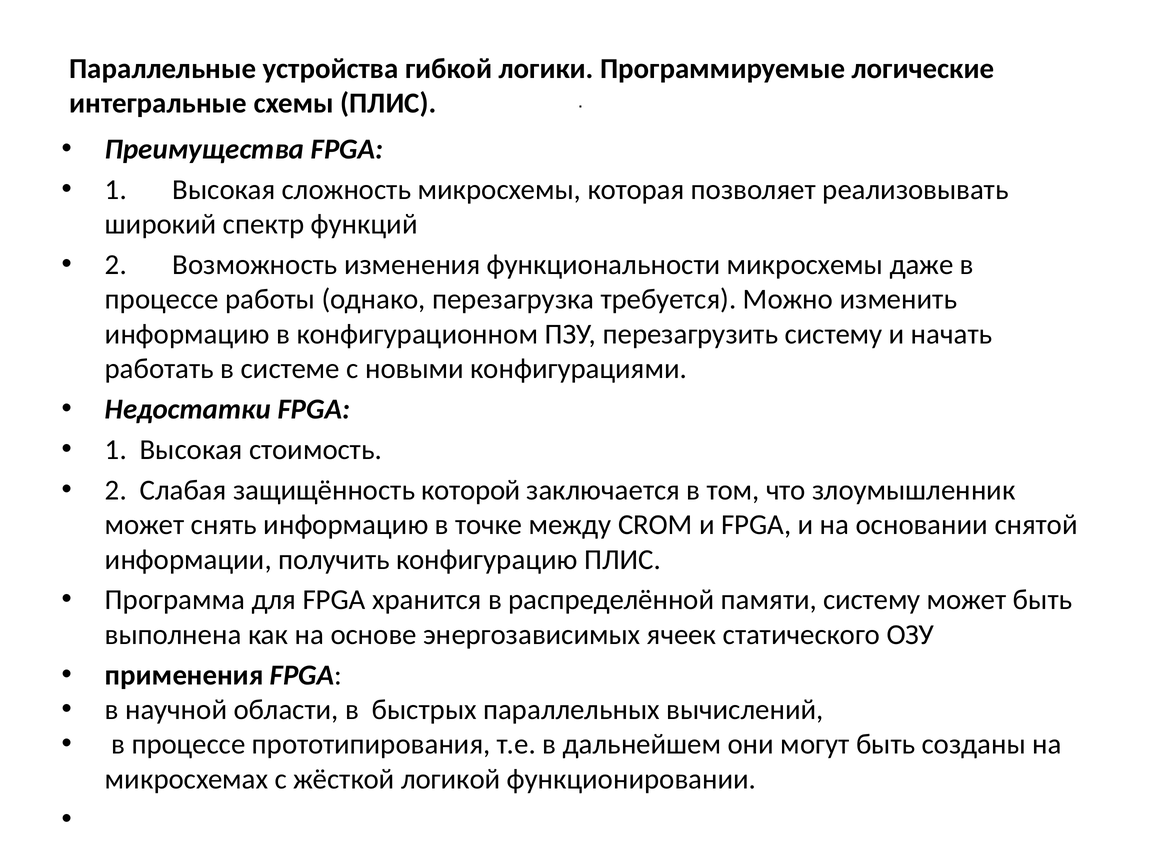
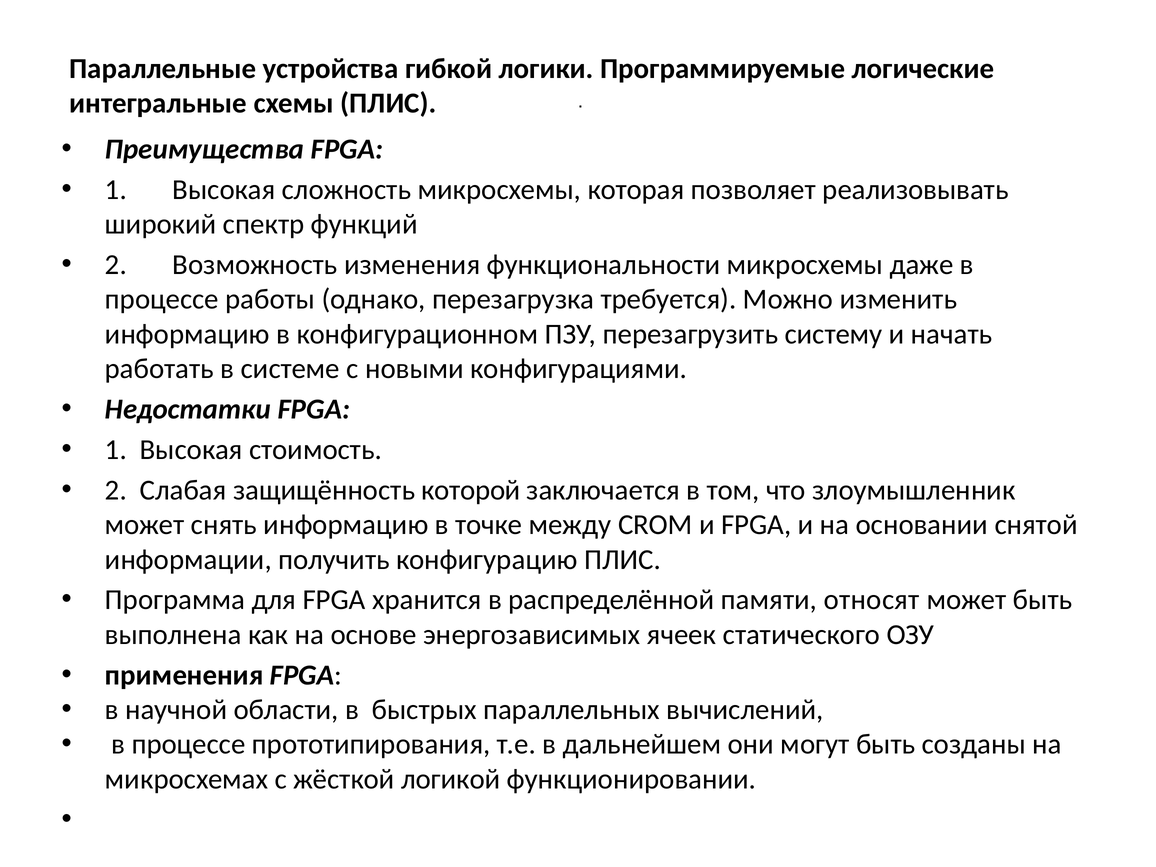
памяти систему: систему -> относят (872, 600)
